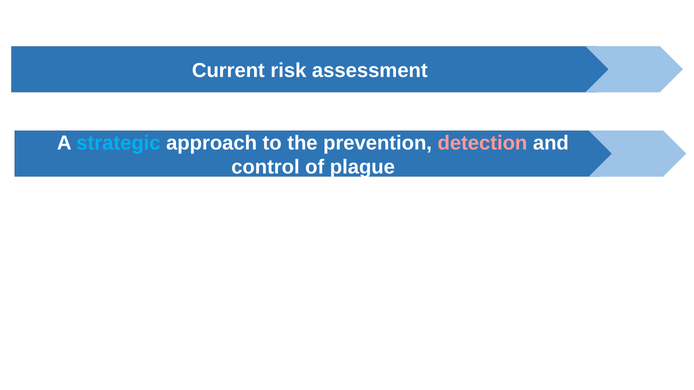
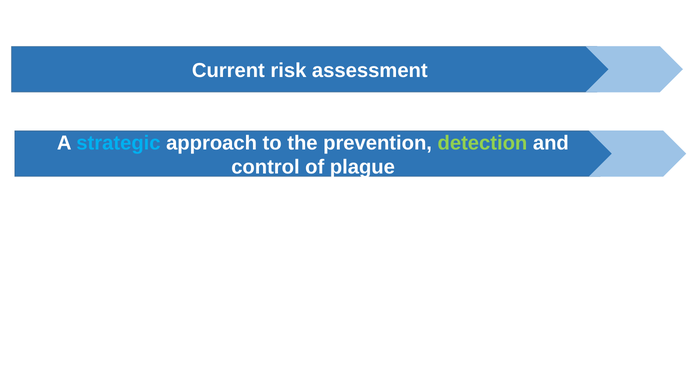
detection colour: pink -> light green (482, 143)
